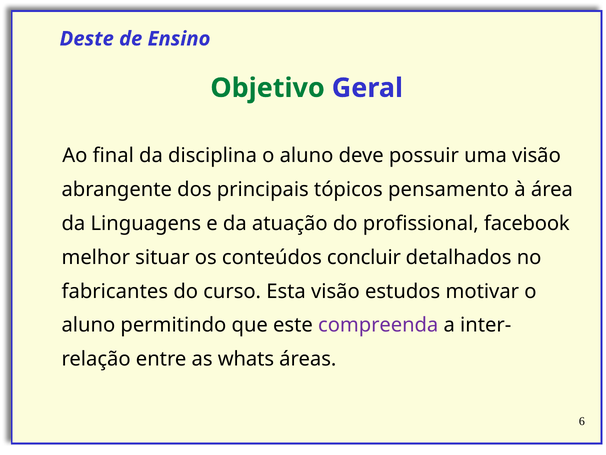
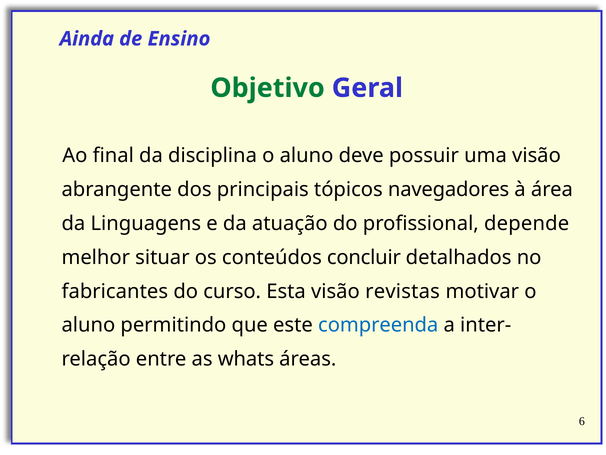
Deste: Deste -> Ainda (87, 39)
pensamento: pensamento -> navegadores (449, 189)
facebook: facebook -> depende (527, 223)
estudos: estudos -> revistas (403, 291)
compreenda colour: purple -> blue (378, 325)
